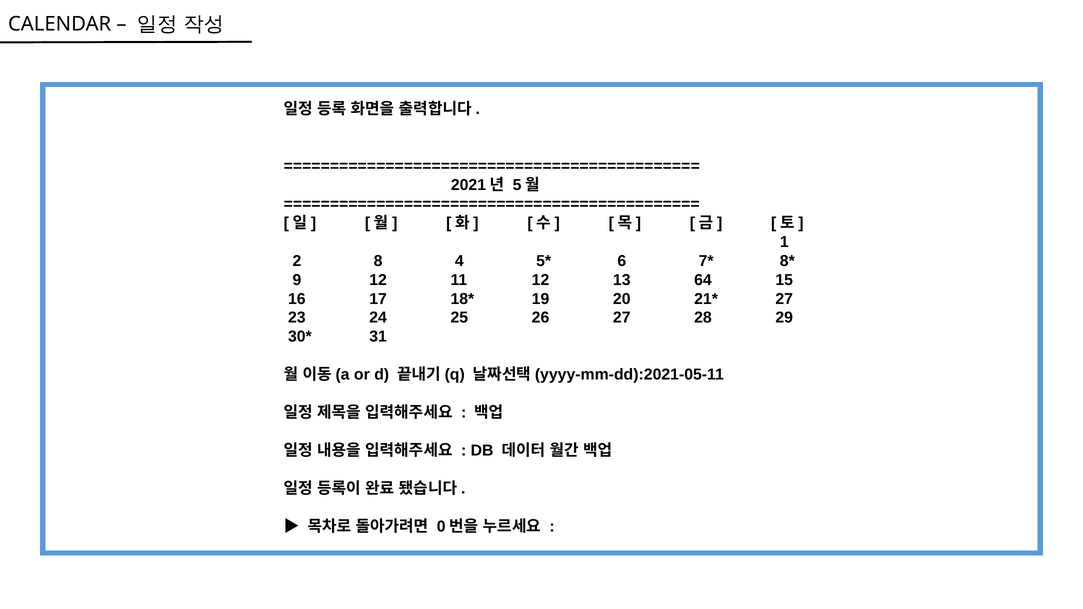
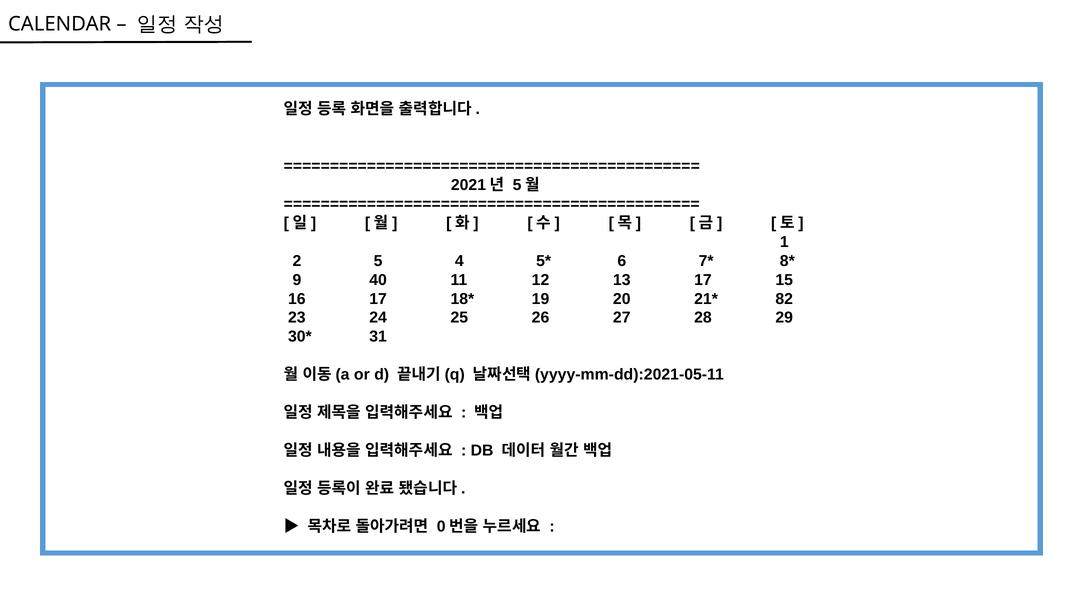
8: 8 -> 5 (378, 261)
9 12: 12 -> 40 (378, 280)
13 64: 64 -> 17 (703, 280)
27: 27 -> 82 (784, 299)
